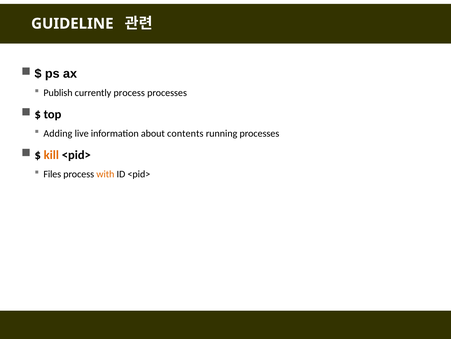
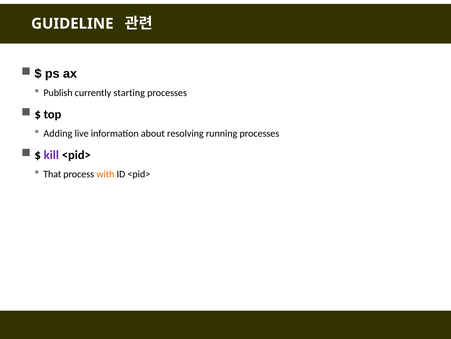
currently process: process -> starting (129, 93)
contents: contents -> resolving (185, 133)
kill colour: orange -> purple (51, 155)
Files: Files -> That (52, 174)
